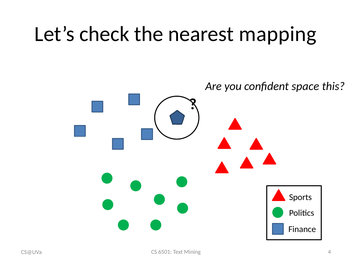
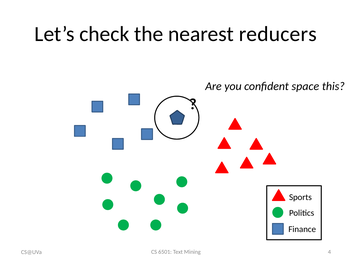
mapping: mapping -> reducers (278, 34)
